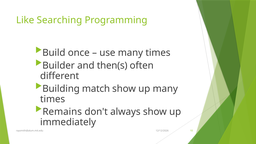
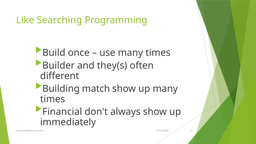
then(s: then(s -> they(s (112, 66)
Remains: Remains -> Financial (62, 112)
